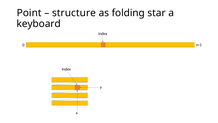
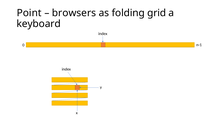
structure: structure -> browsers (74, 13)
star: star -> grid (157, 13)
